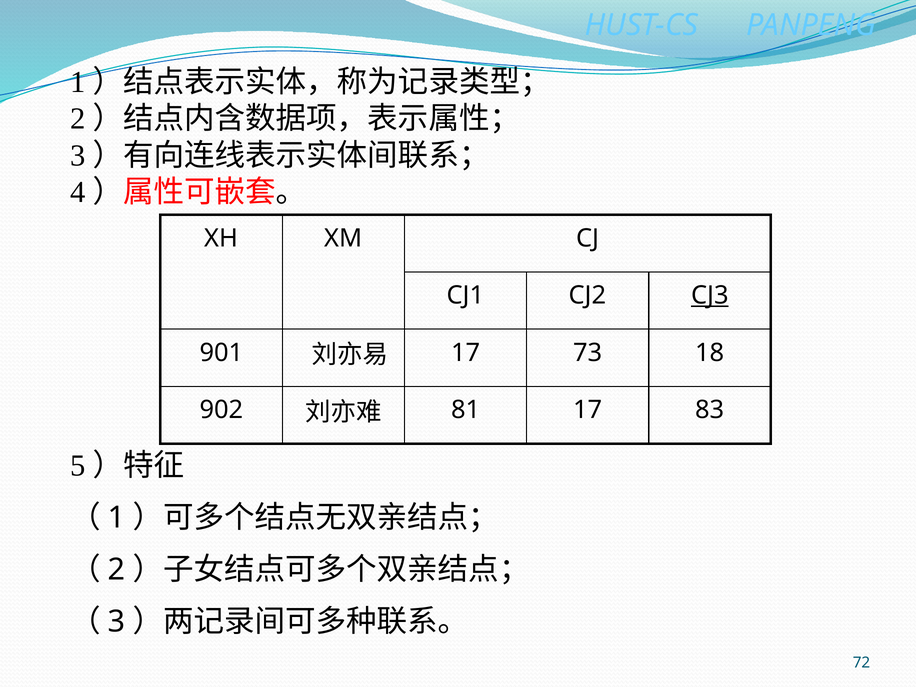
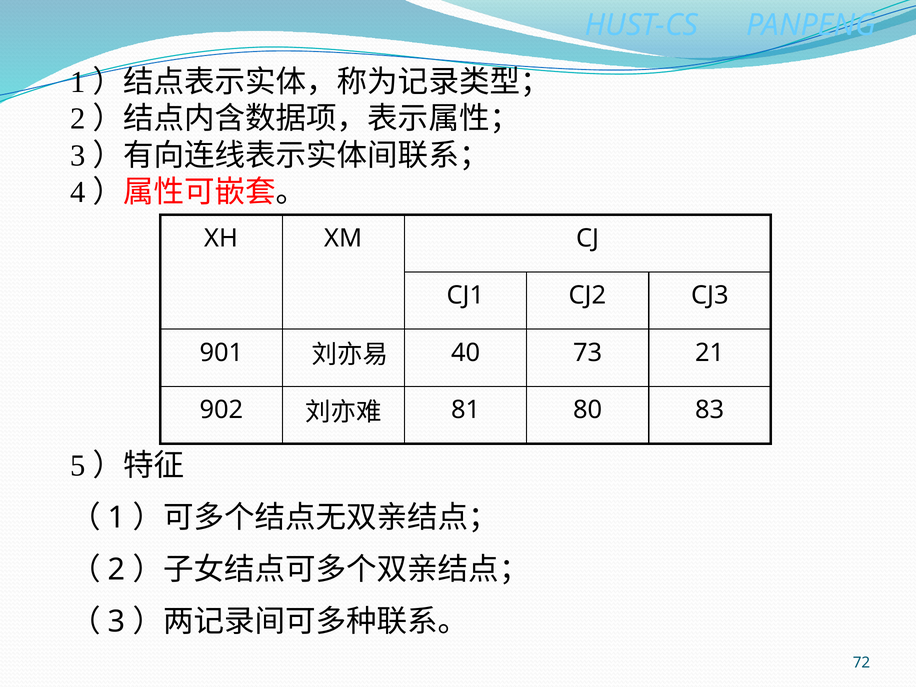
CJ3 underline: present -> none (710, 295)
17: 17 -> 40 (466, 353)
18: 18 -> 21 (710, 353)
81 17: 17 -> 80 (588, 410)
